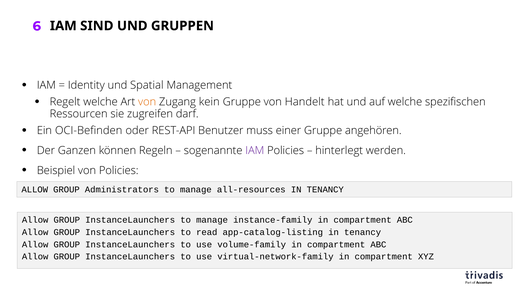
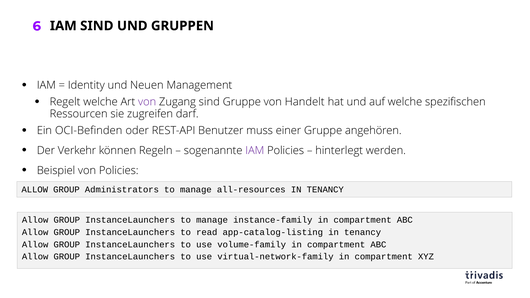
Spatial: Spatial -> Neuen (147, 85)
von colour: orange -> purple (147, 102)
Zugang kein: kein -> sind (209, 102)
Ganzen: Ganzen -> Verkehr (77, 151)
